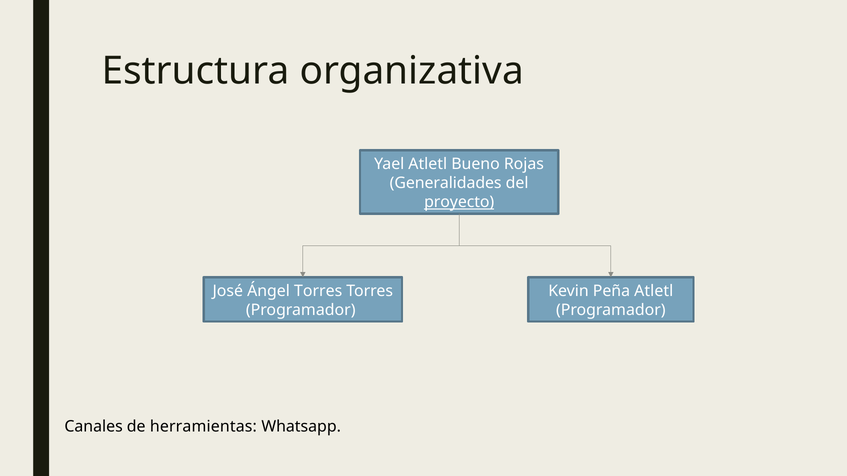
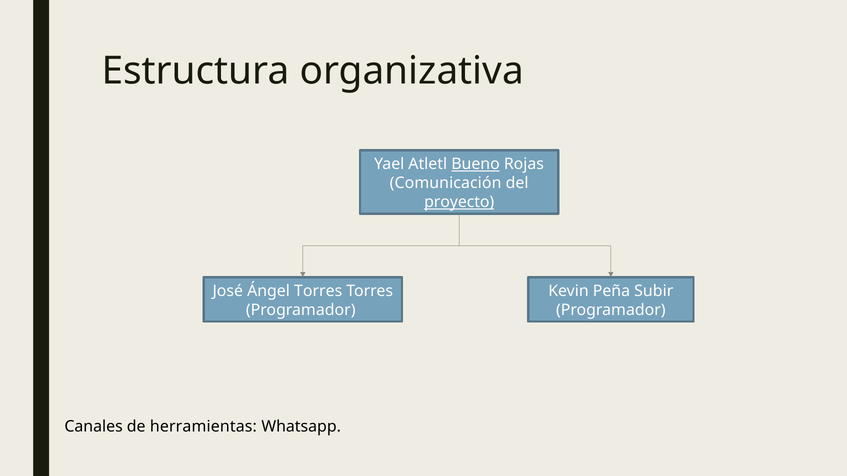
Bueno underline: none -> present (476, 164)
Generalidades: Generalidades -> Comunicación (446, 183)
Peña Atletl: Atletl -> Subir (654, 291)
